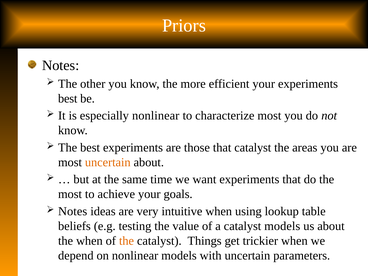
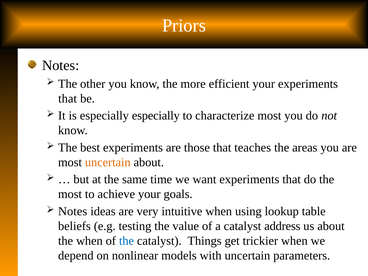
best: best -> that (68, 98)
especially nonlinear: nonlinear -> especially (156, 116)
that catalyst: catalyst -> teaches (253, 148)
catalyst models: models -> address (282, 226)
the colour: orange -> blue (127, 241)
